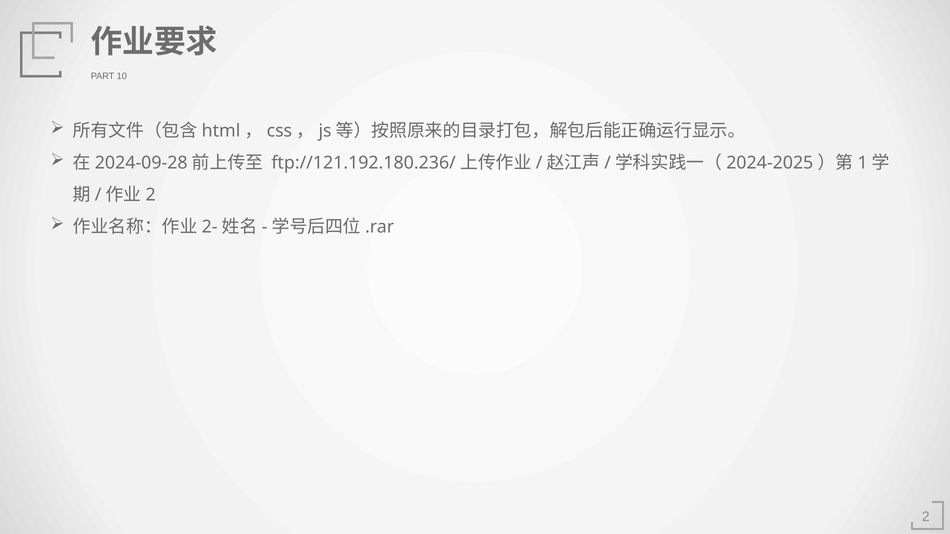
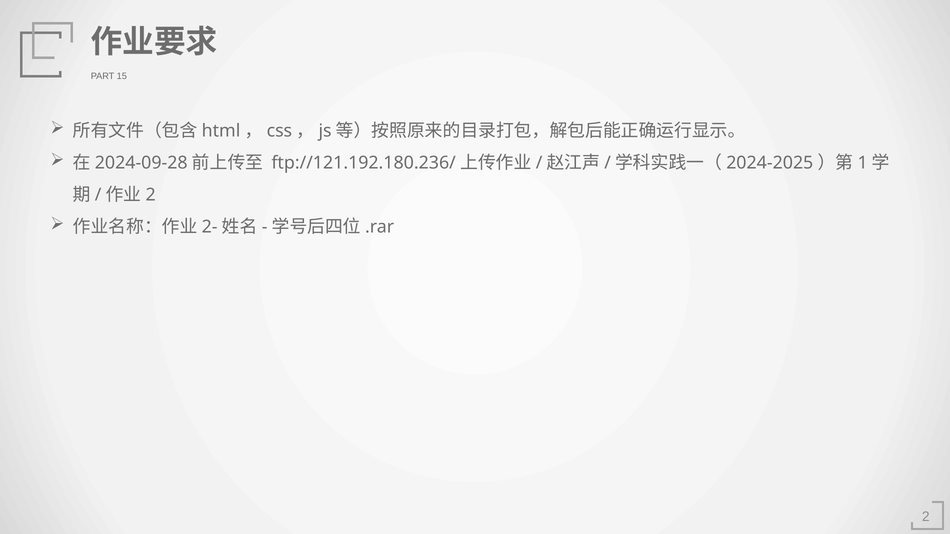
10: 10 -> 15 (122, 76)
